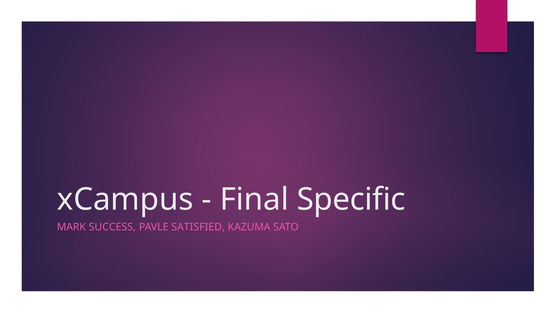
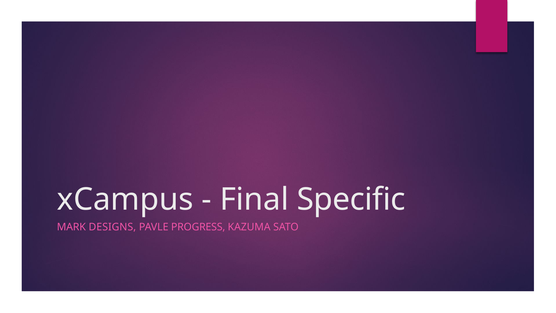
SUCCESS: SUCCESS -> DESIGNS (112, 227)
SATISFIED: SATISFIED -> PROGRESS (198, 227)
